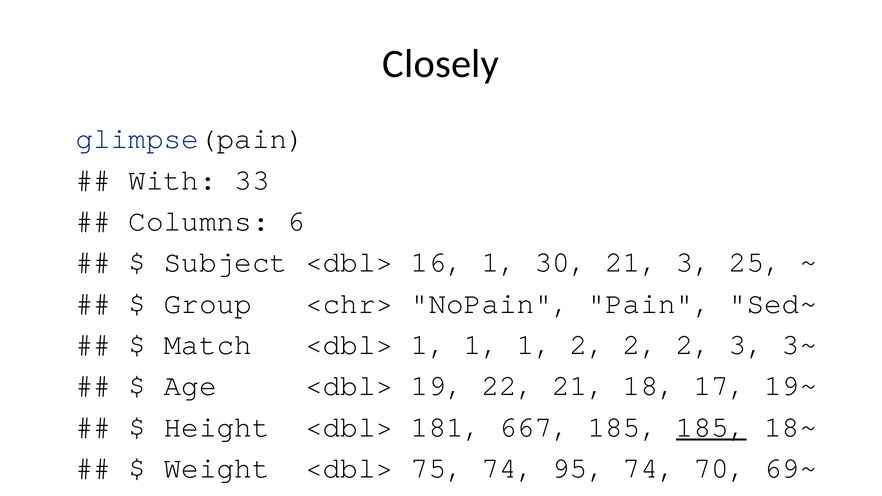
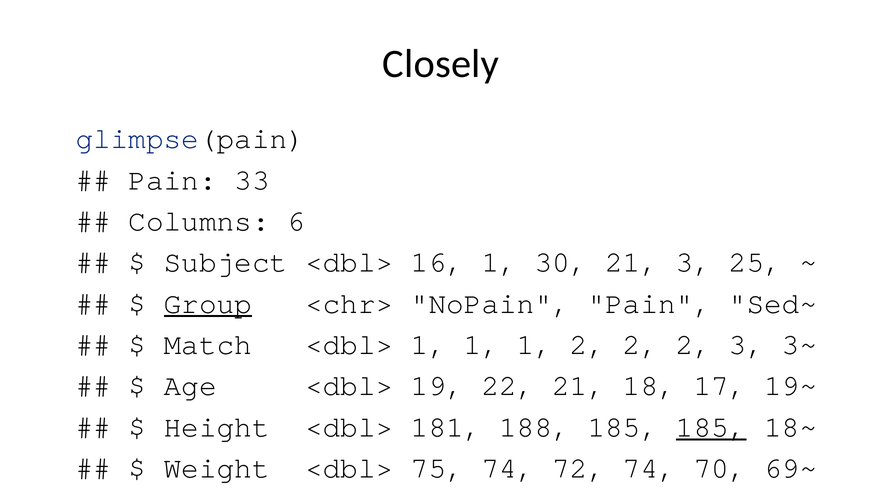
With: With -> Pain (173, 180)
Group underline: none -> present (208, 303)
667: 667 -> 188 (535, 427)
95: 95 -> 72 (579, 468)
